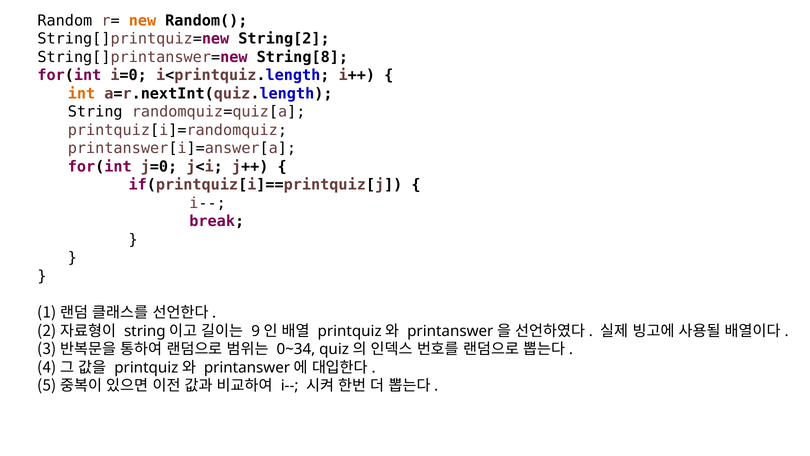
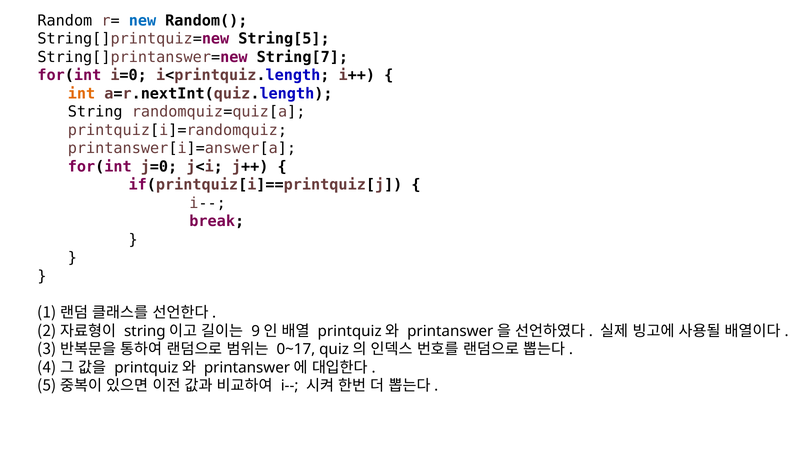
new colour: orange -> blue (142, 21)
String[2: String[2 -> String[5 (284, 39)
String[8: String[8 -> String[7 (302, 57)
0~34: 0~34 -> 0~17 (296, 349)
